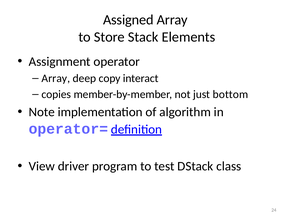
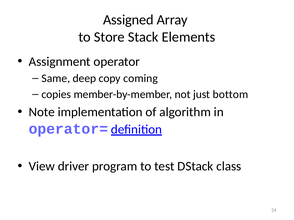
Array: Array -> Same (56, 79)
interact: interact -> coming (141, 79)
